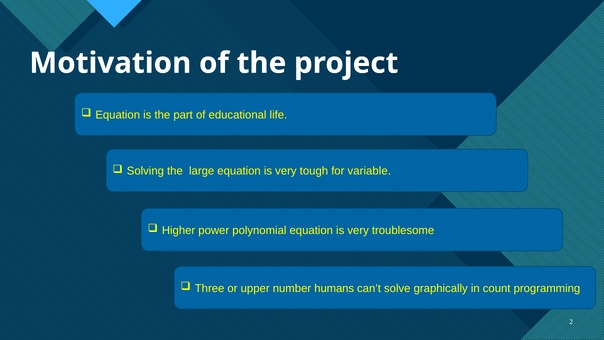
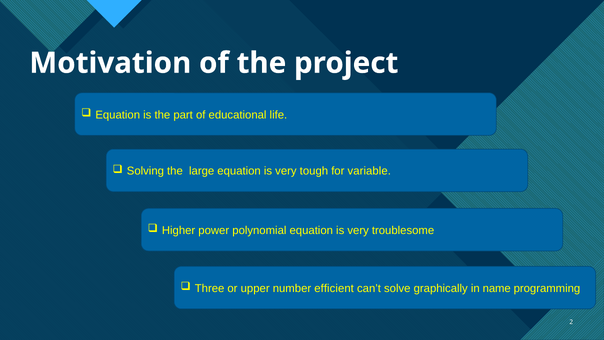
humans: humans -> efficient (334, 288)
count: count -> name (497, 288)
